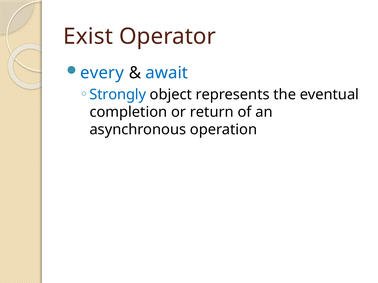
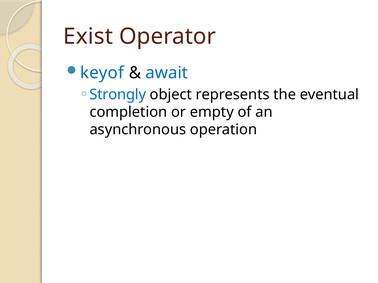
every: every -> keyof (102, 73)
return: return -> empty (212, 112)
